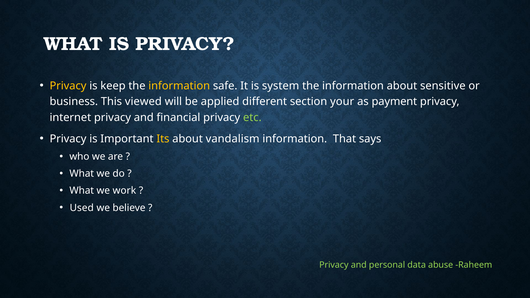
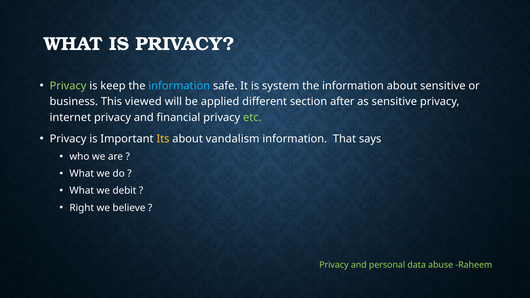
Privacy colour: yellow -> light green (68, 86)
information colour: yellow -> light blue (179, 86)
your: your -> after (342, 102)
as payment: payment -> sensitive (394, 102)
work: work -> debit (124, 191)
Used: Used -> Right (82, 208)
